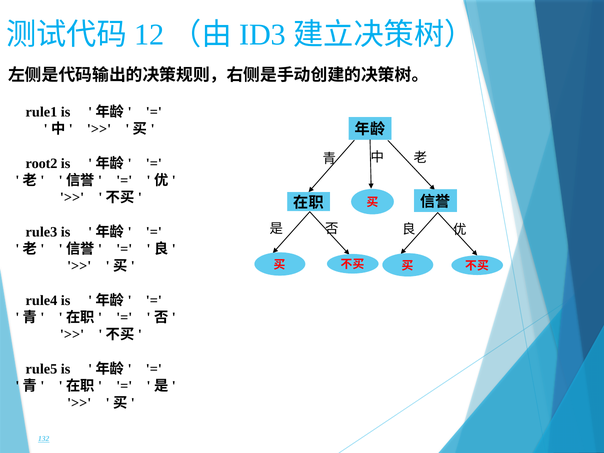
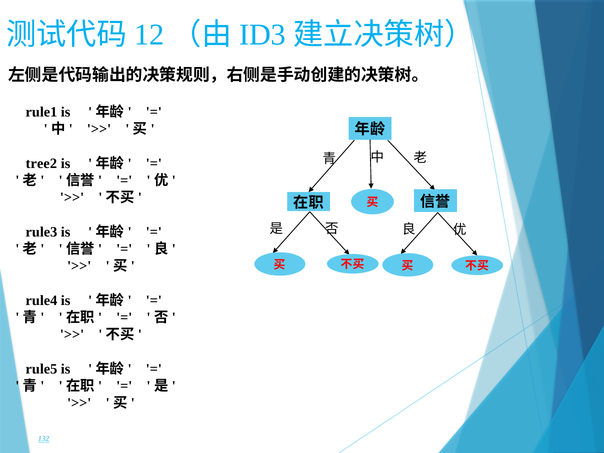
root2: root2 -> tree2 (41, 163)
